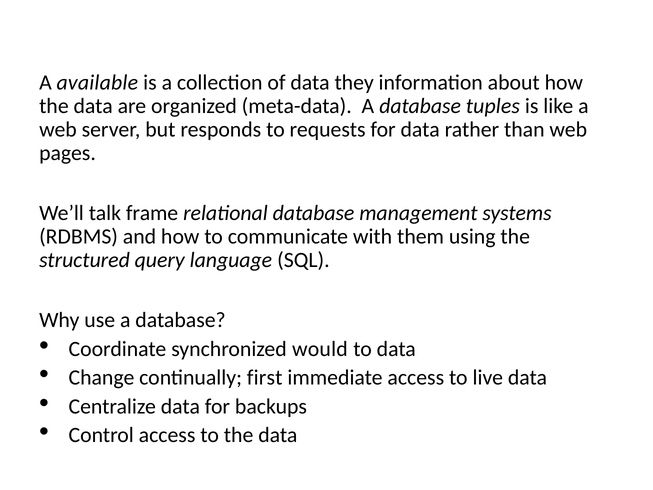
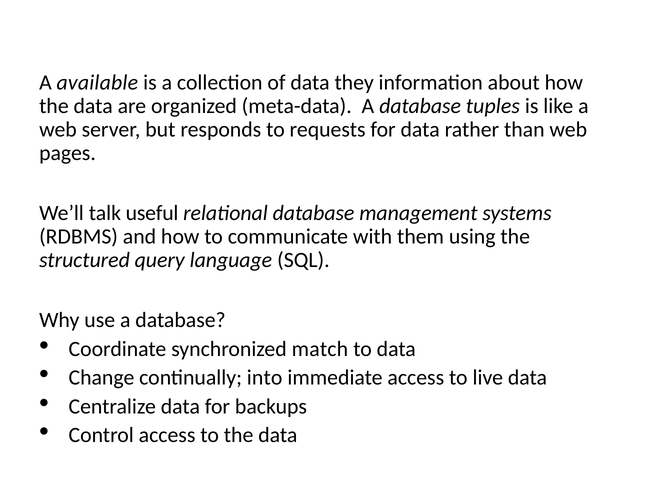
frame: frame -> useful (152, 213)
would: would -> match (320, 349)
first: first -> into (265, 378)
